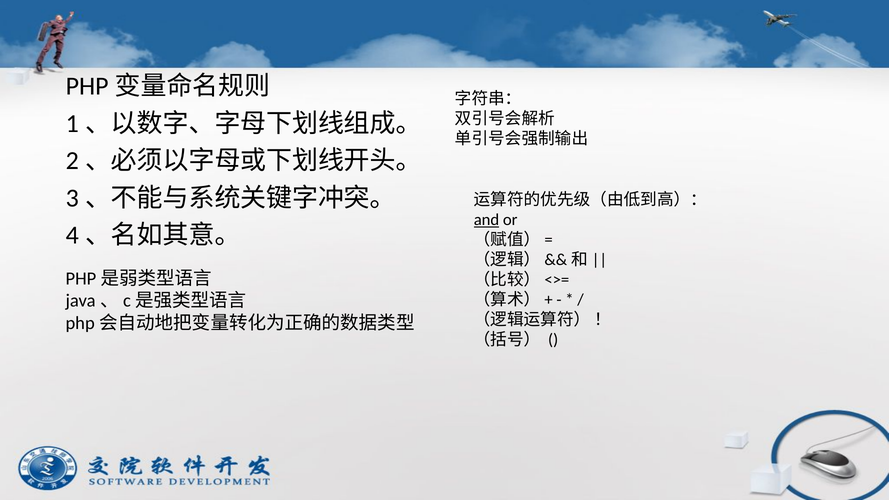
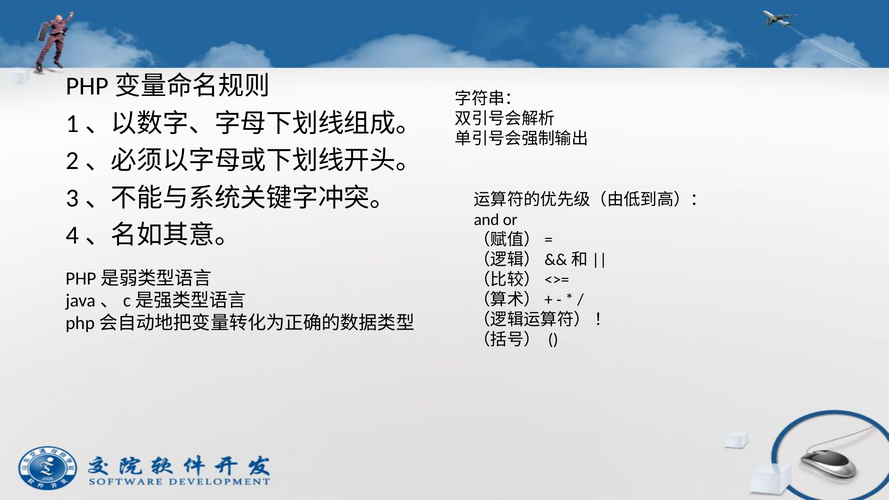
and underline: present -> none (486, 220)
